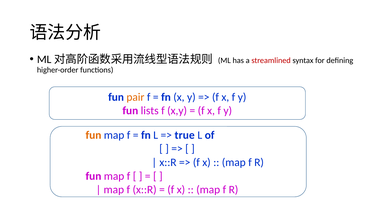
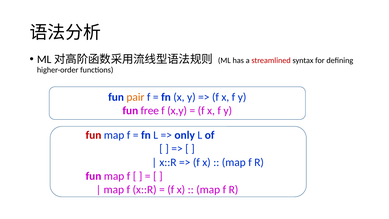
lists: lists -> free (150, 111)
fun colour: orange -> red (93, 135)
true: true -> only (185, 135)
